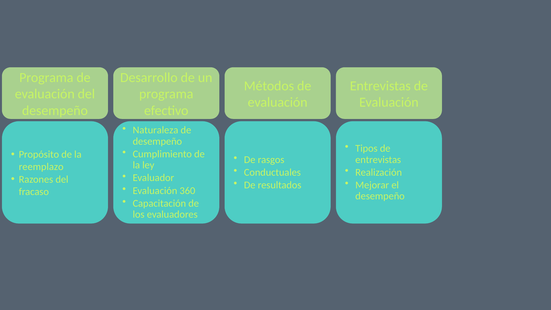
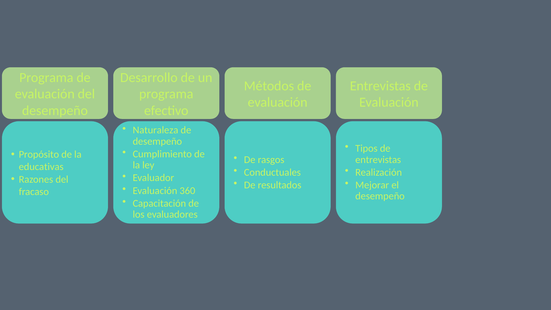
reemplazo: reemplazo -> educativas (41, 167)
